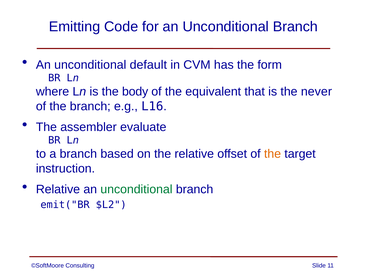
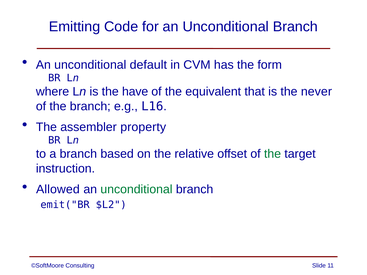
body: body -> have (135, 92)
evaluate: evaluate -> property (143, 127)
the colour: orange -> green (273, 154)
Relative: Relative -> Allowed (58, 190)
